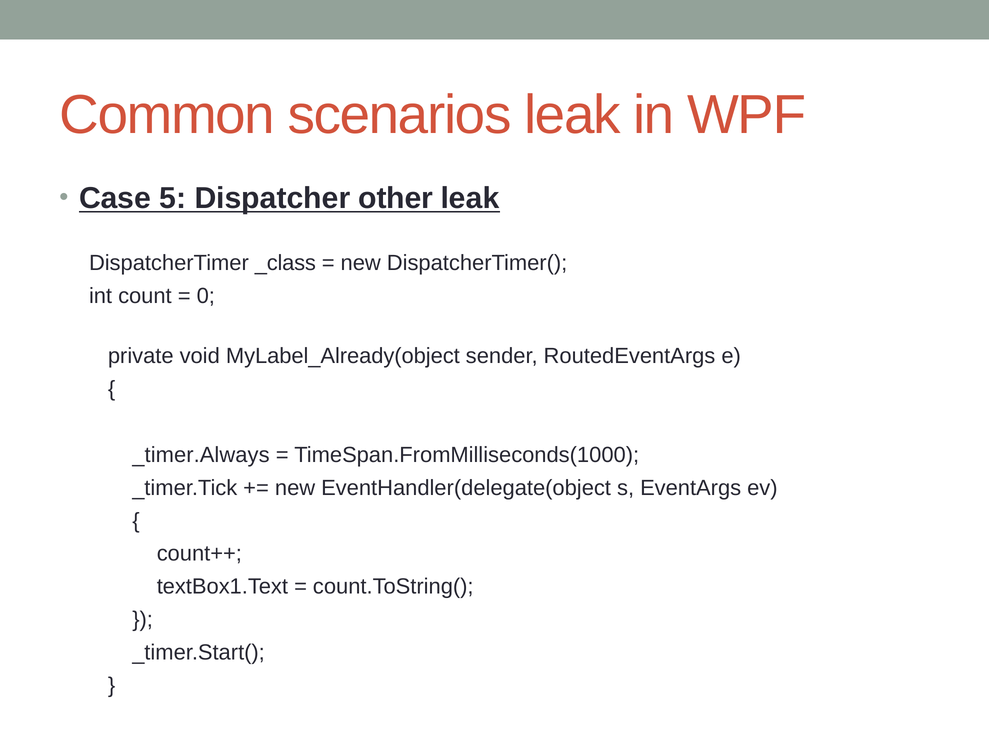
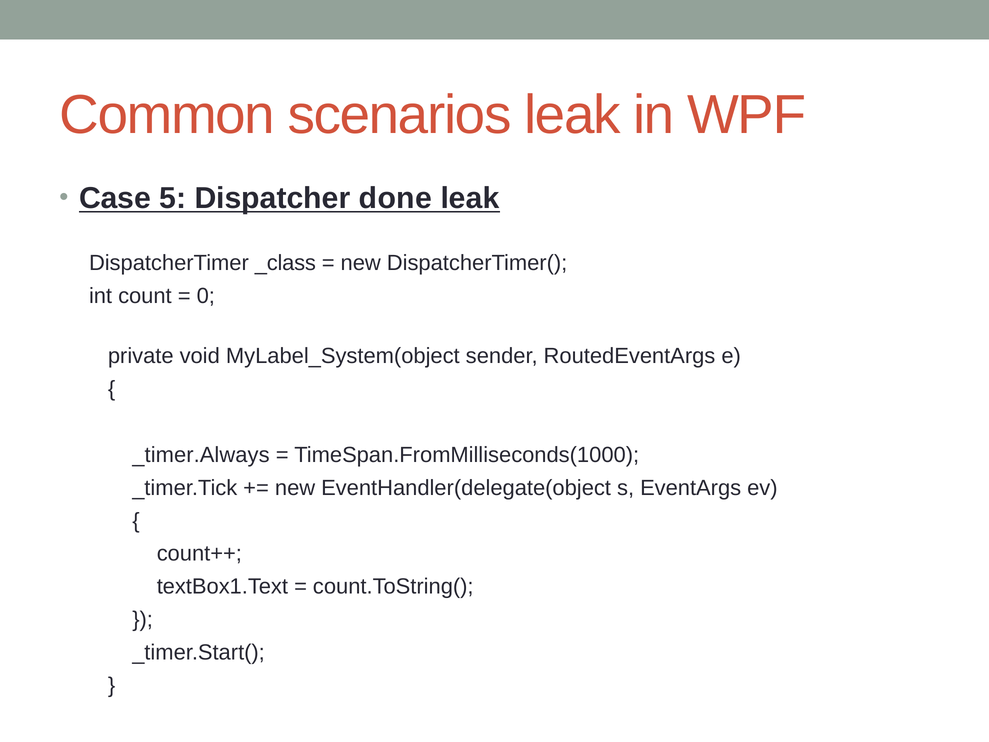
other: other -> done (395, 198)
MyLabel_Already(object: MyLabel_Already(object -> MyLabel_System(object (343, 356)
